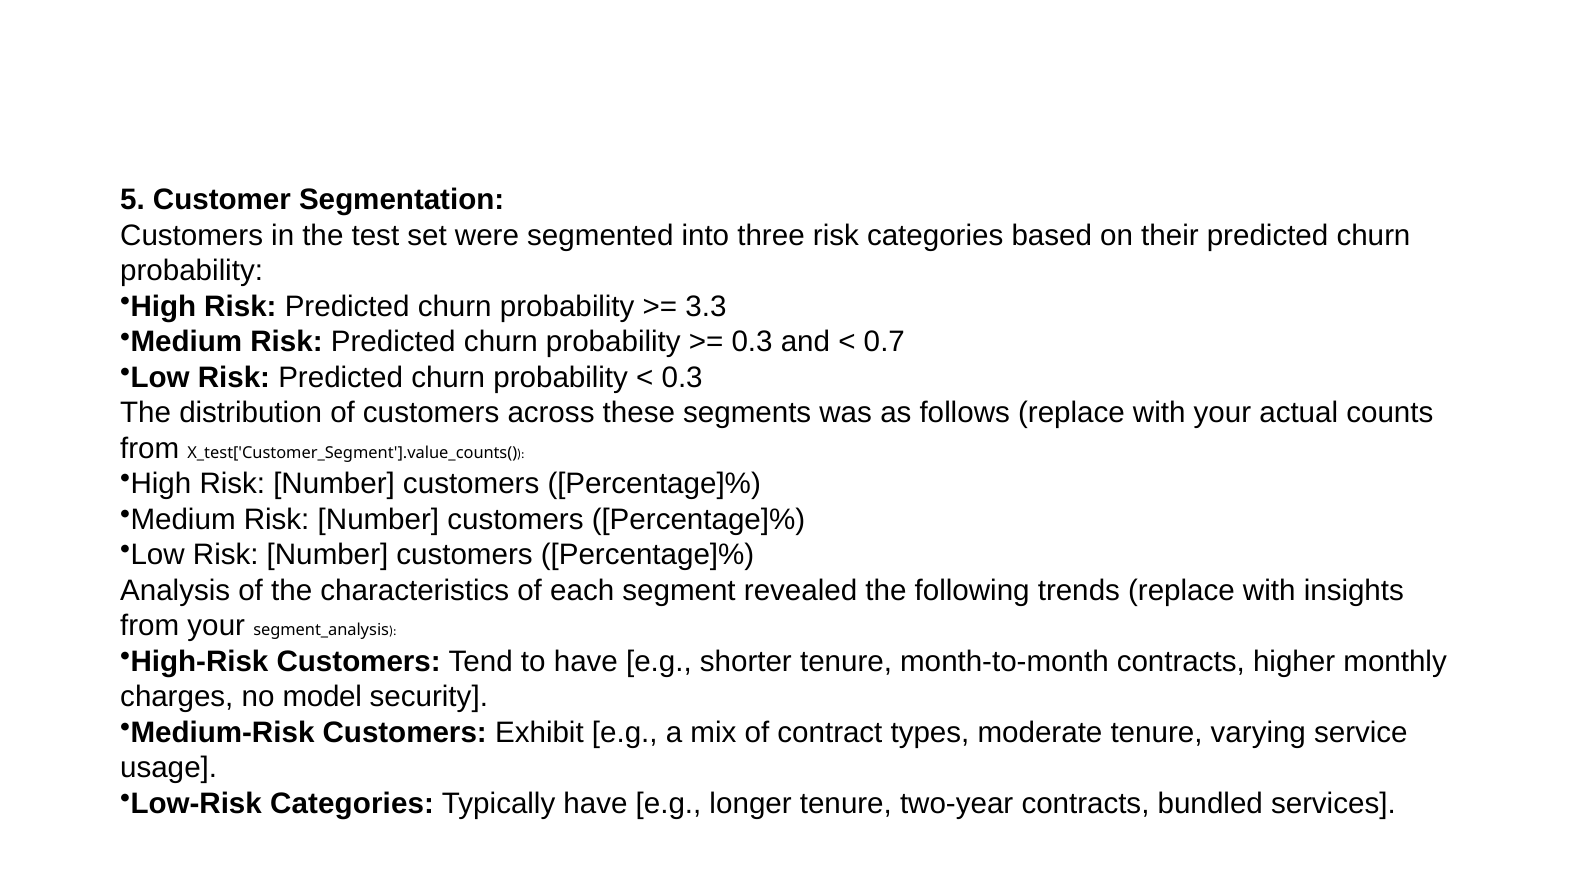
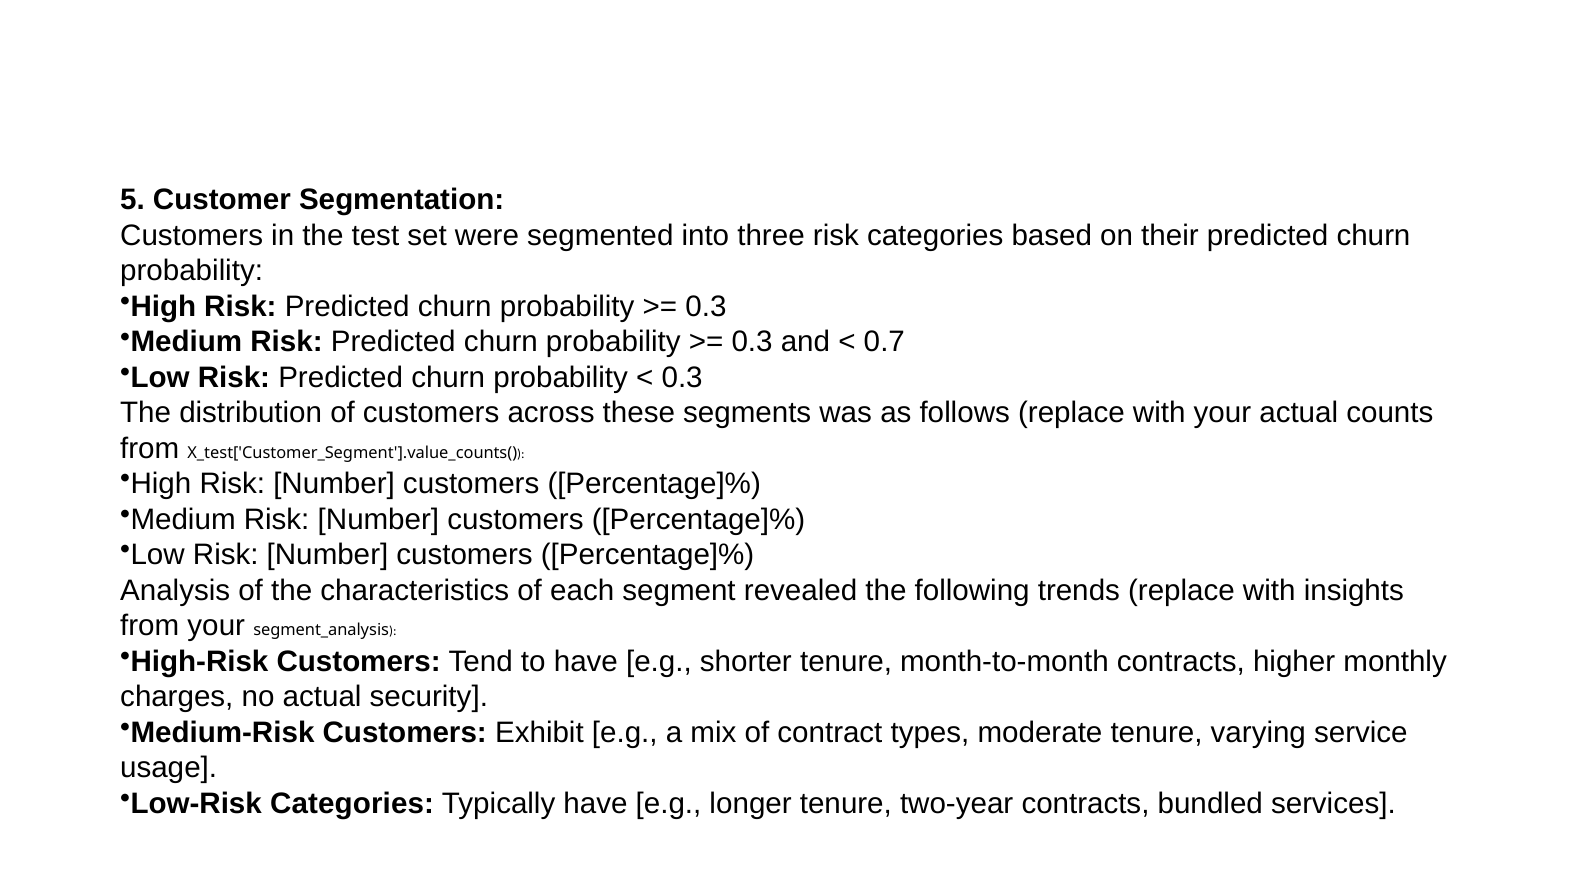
3.3: 3.3 -> 0.3 (706, 307)
no model: model -> actual (322, 697)
